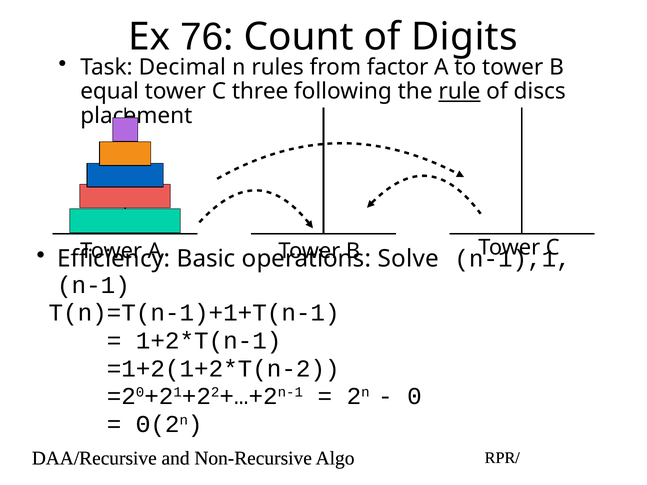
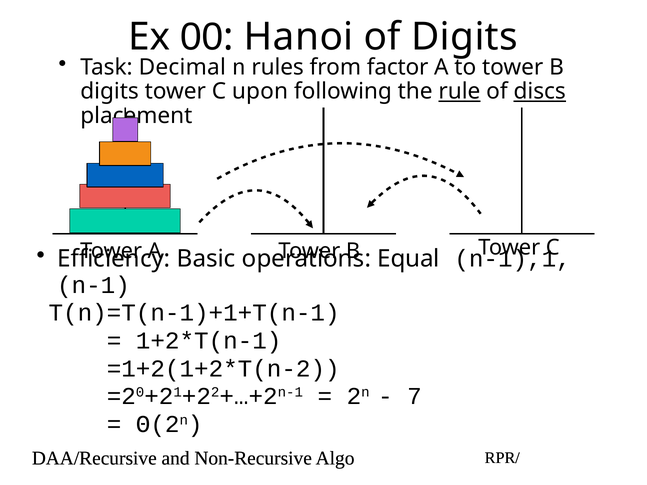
76: 76 -> 00 (202, 37)
Count: Count -> Hanoi (299, 37)
equal: equal -> digits (110, 92)
three: three -> upon (260, 92)
discs underline: none -> present (540, 92)
Solve: Solve -> Equal (409, 259)
0: 0 -> 7 (414, 397)
